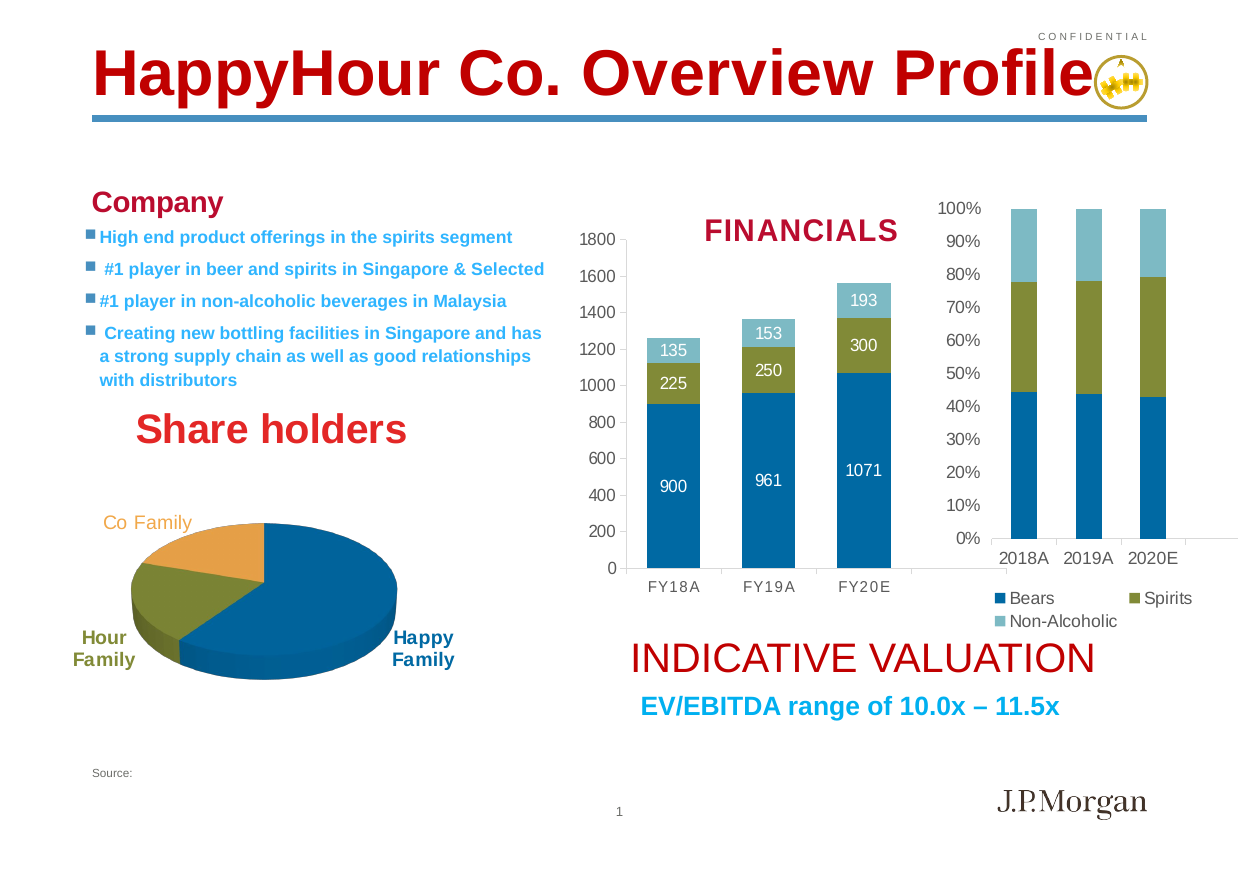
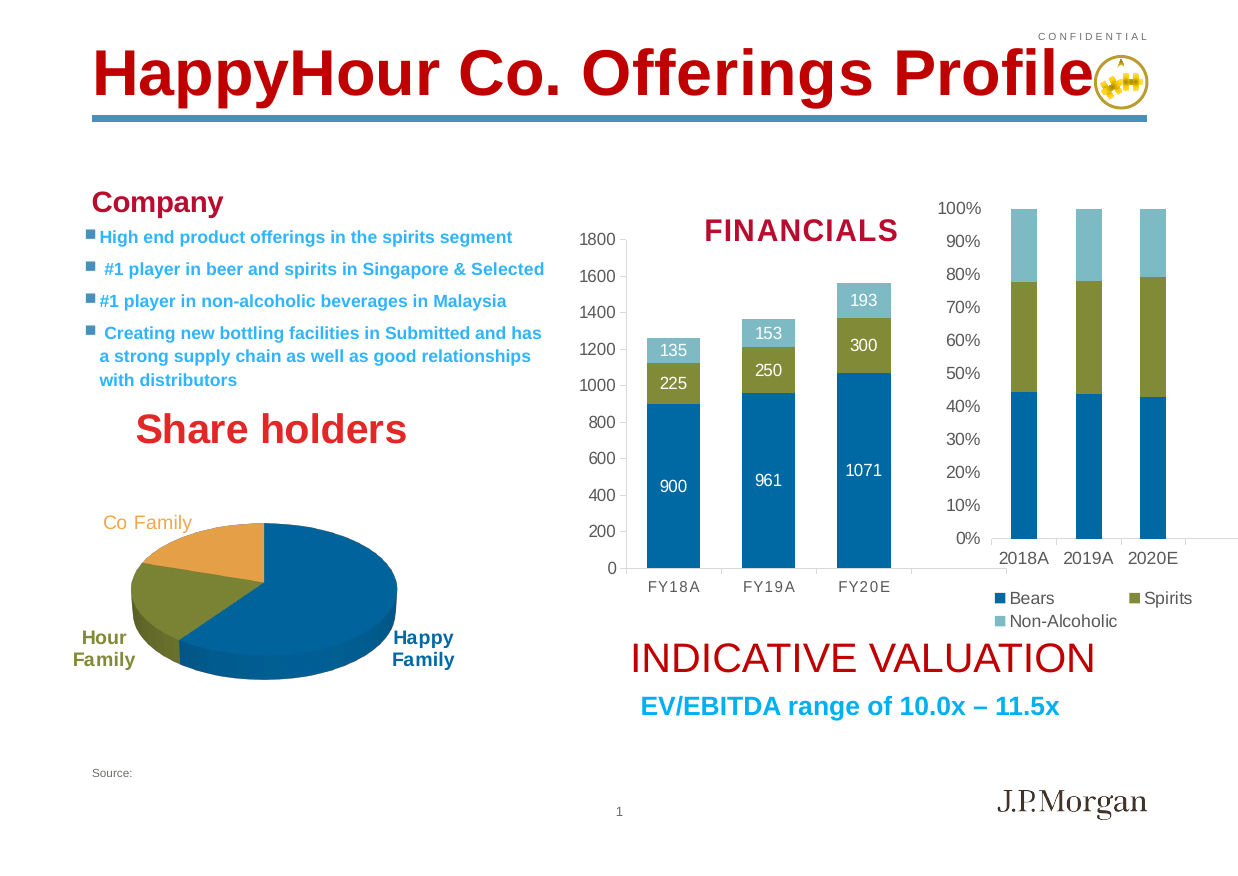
Co Overview: Overview -> Offerings (728, 74)
facilities in Singapore: Singapore -> Submitted (428, 334)
